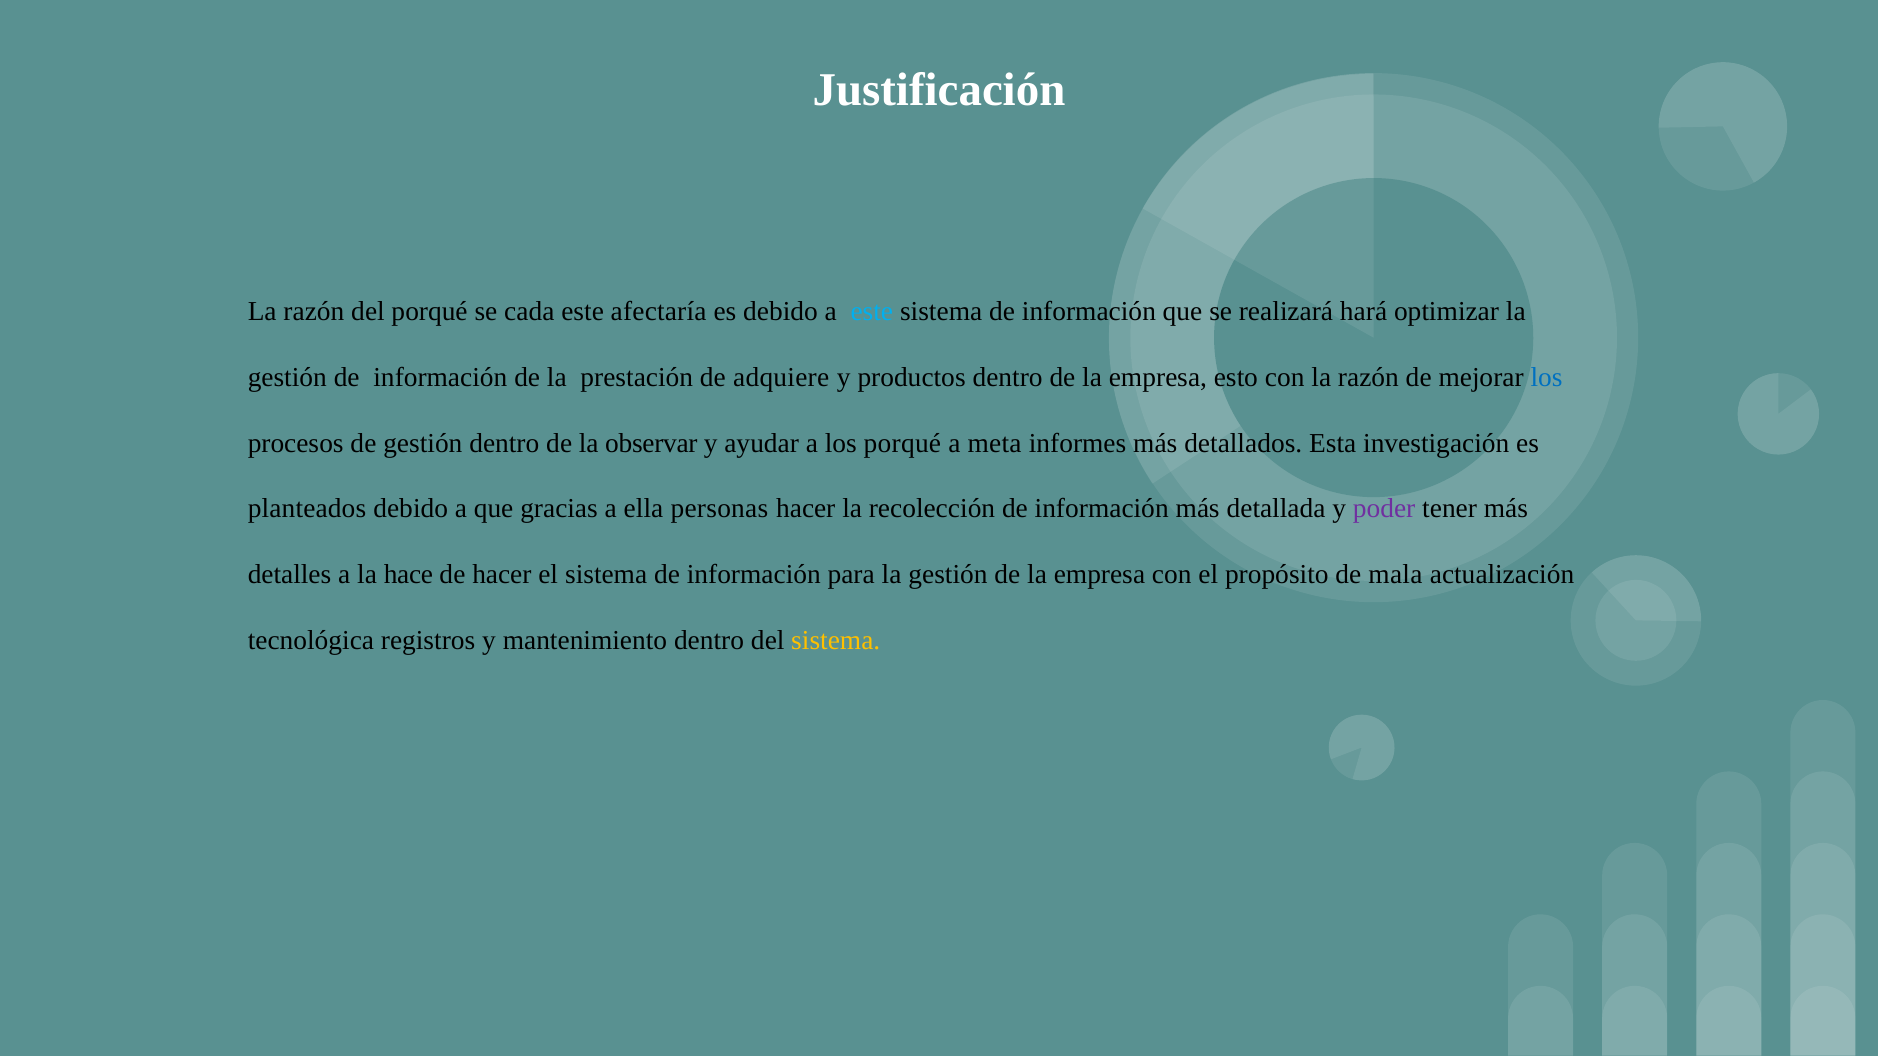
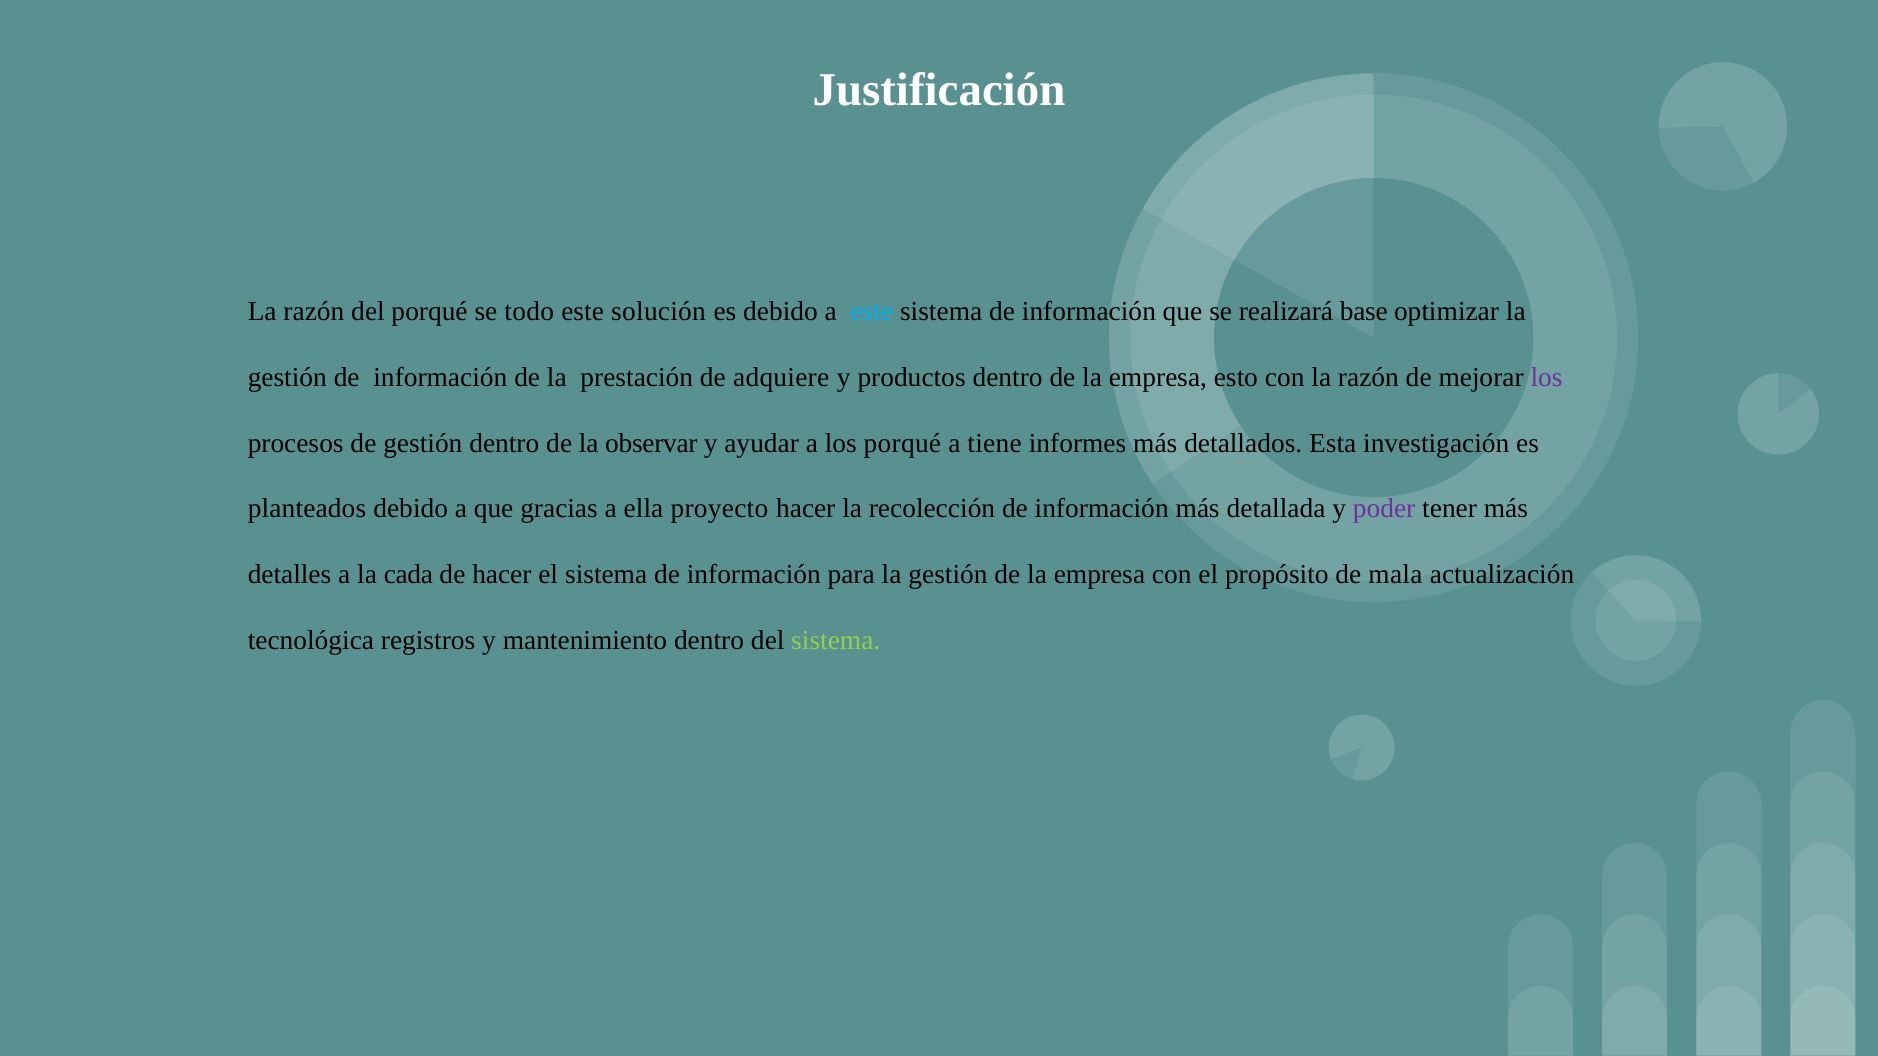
cada: cada -> todo (529, 312)
afectaría: afectaría -> solución (659, 312)
hará: hará -> base (1364, 312)
los colour: blue -> purple (1547, 377)
meta: meta -> tiene (995, 443)
personas: personas -> proyecto (719, 509)
hace: hace -> cada (408, 575)
sistema colour: yellow -> light green (836, 640)
